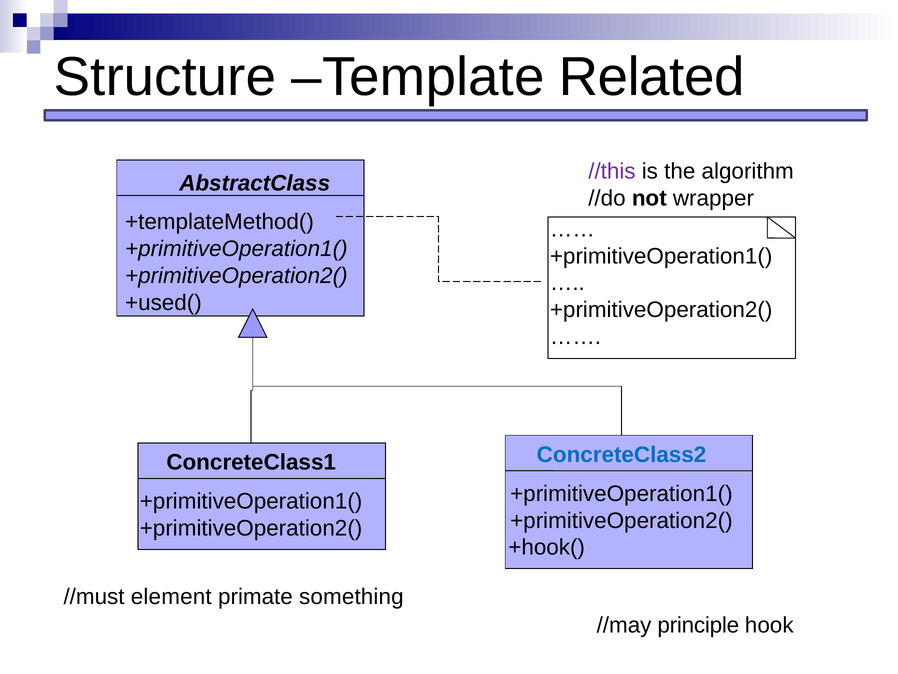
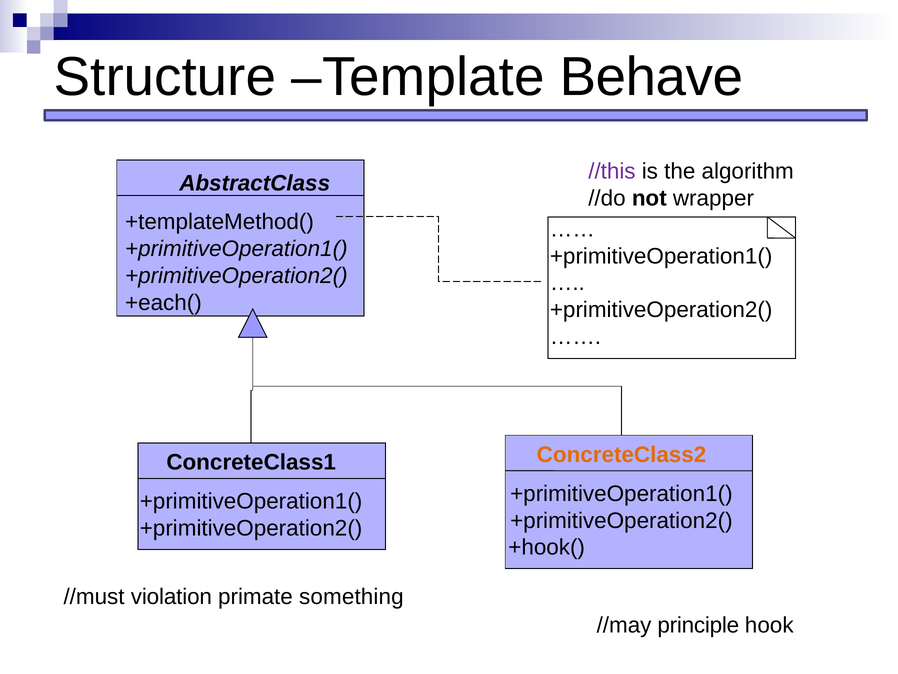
Related: Related -> Behave (652, 77)
+used(: +used( -> +each( (163, 303)
ConcreteClass2 colour: blue -> orange (622, 454)
element: element -> violation (171, 597)
